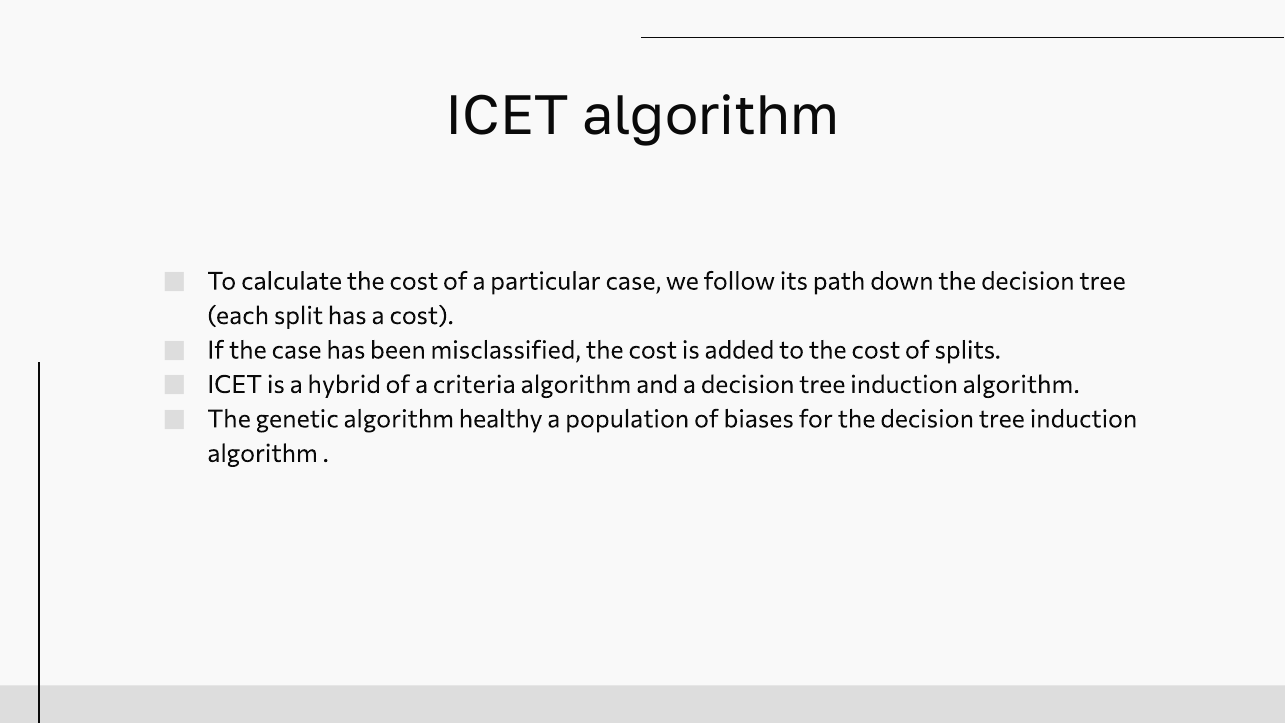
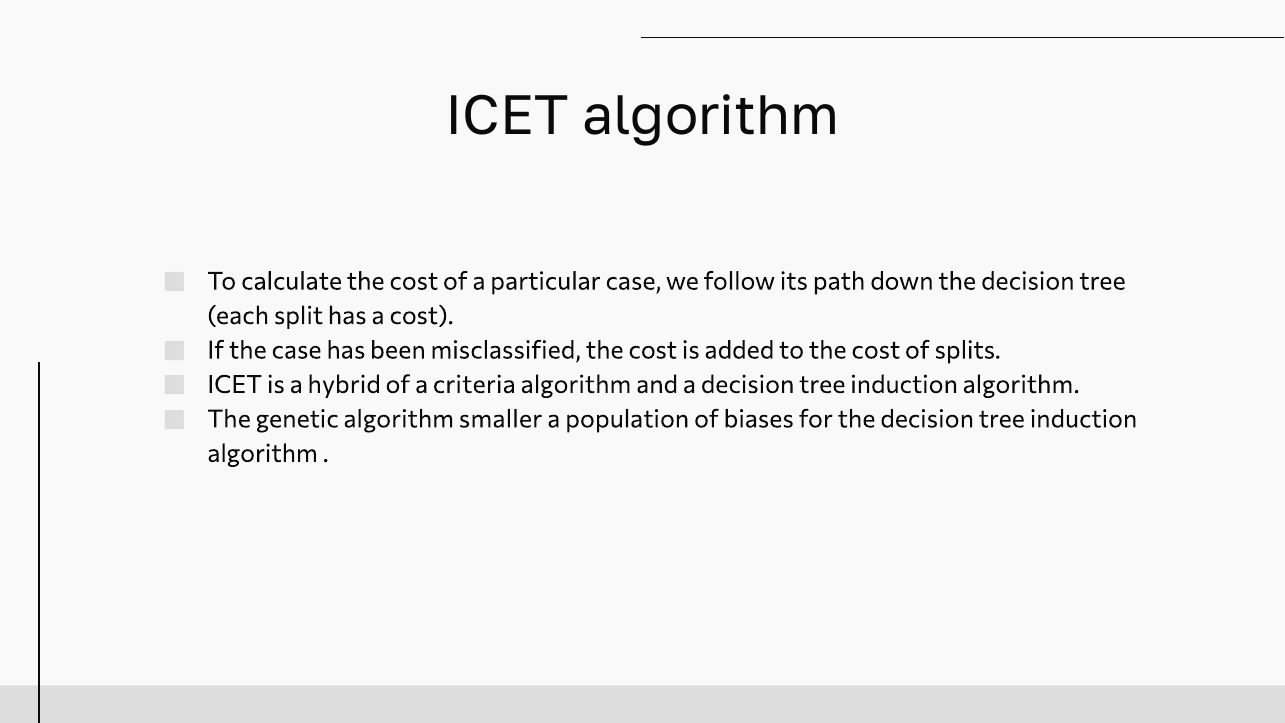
healthy: healthy -> smaller (501, 419)
